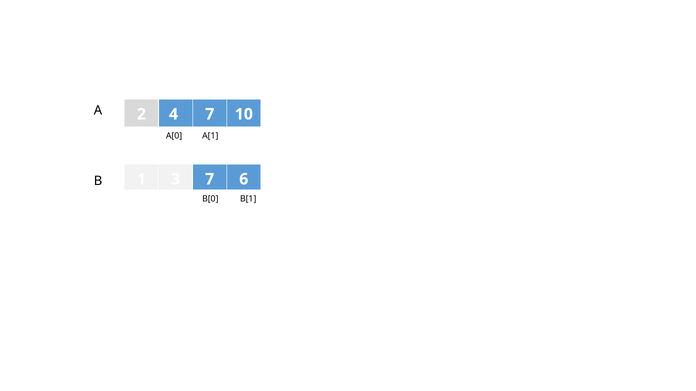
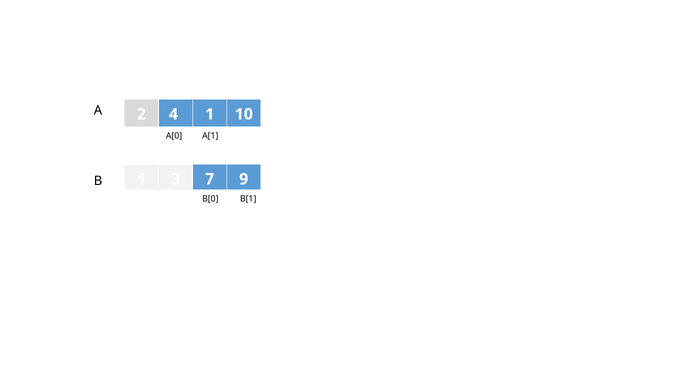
4 7: 7 -> 1 (210, 114)
6: 6 -> 9 (244, 179)
